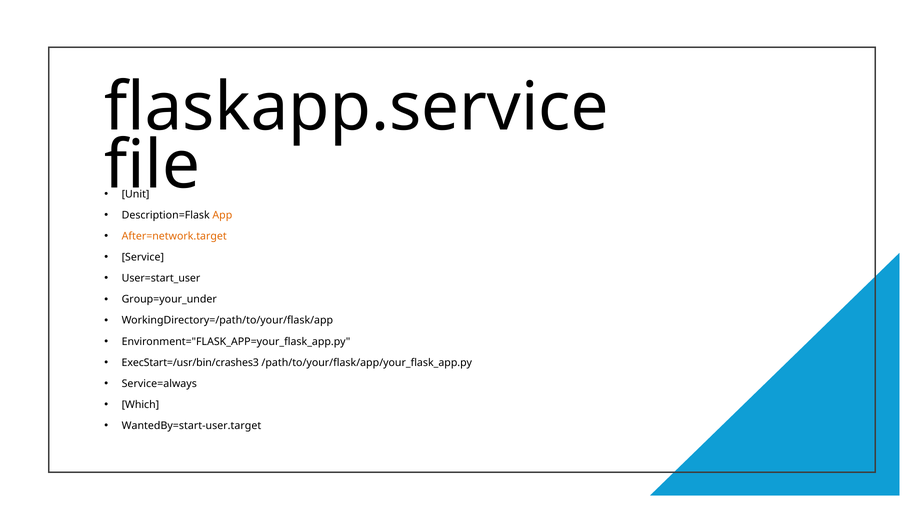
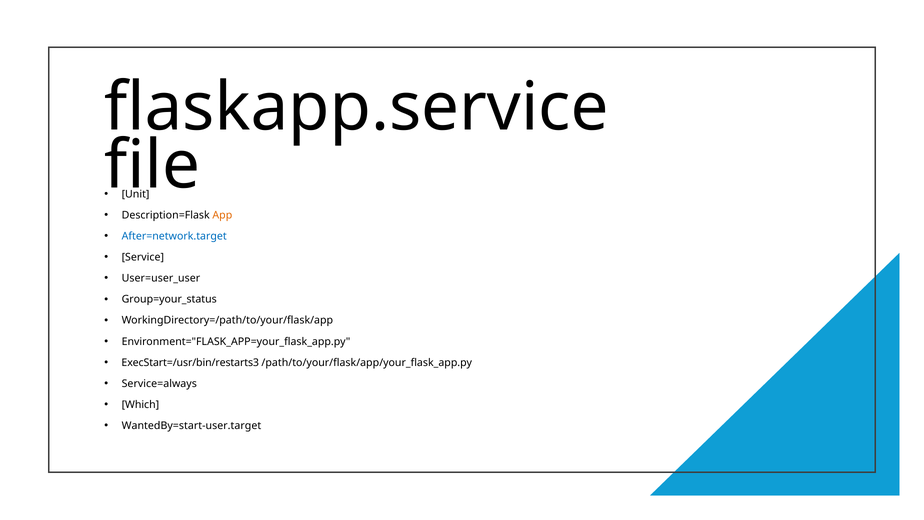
After=network.target colour: orange -> blue (174, 236)
User=start_user: User=start_user -> User=user_user (161, 278)
Group=your_under: Group=your_under -> Group=your_status (169, 299)
ExecStart=/usr/bin/crashes3: ExecStart=/usr/bin/crashes3 -> ExecStart=/usr/bin/restarts3 (190, 362)
